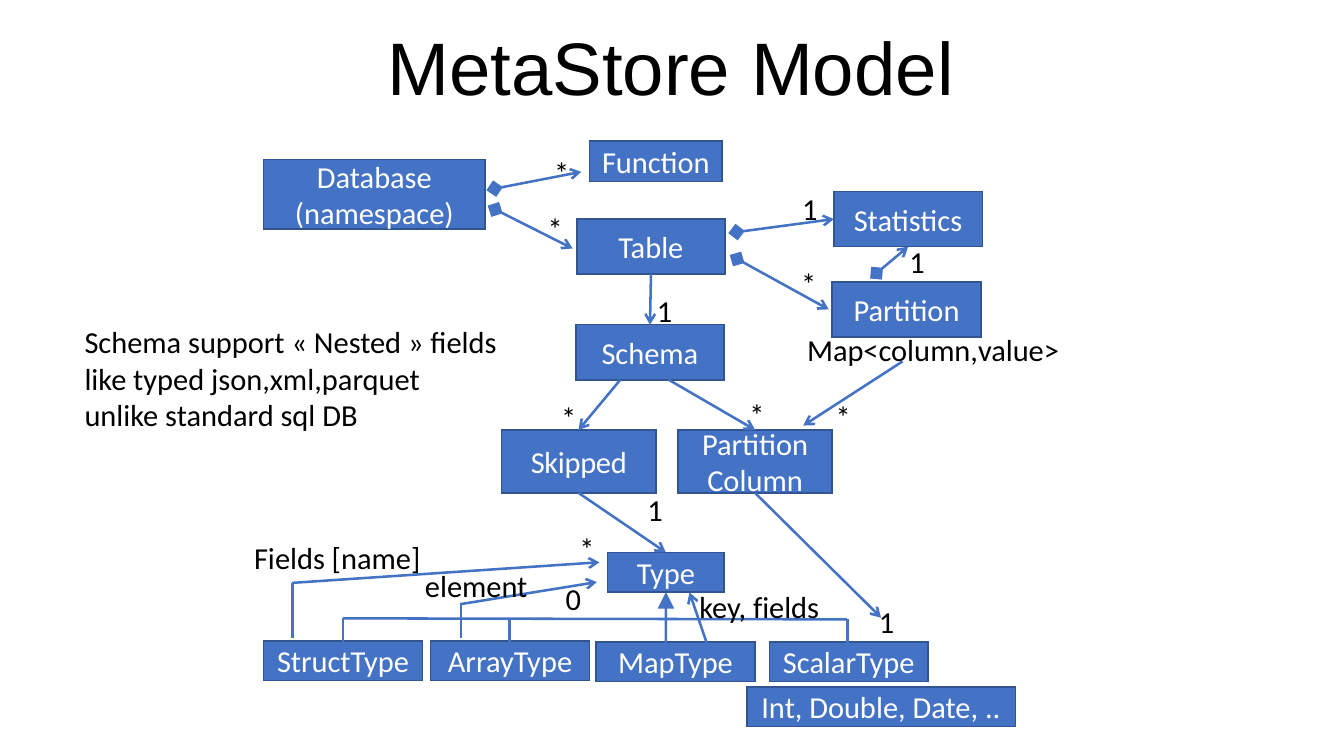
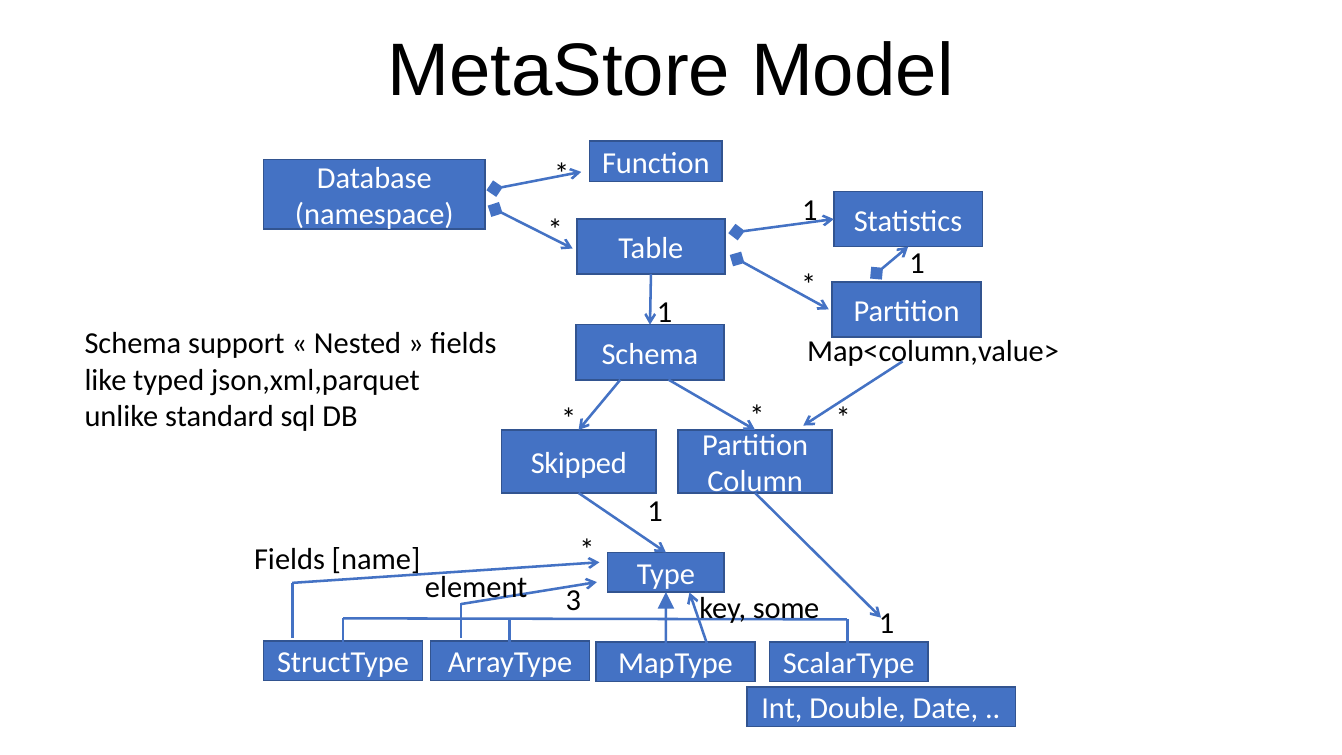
0: 0 -> 3 (573, 600)
key fields: fields -> some (786, 608)
